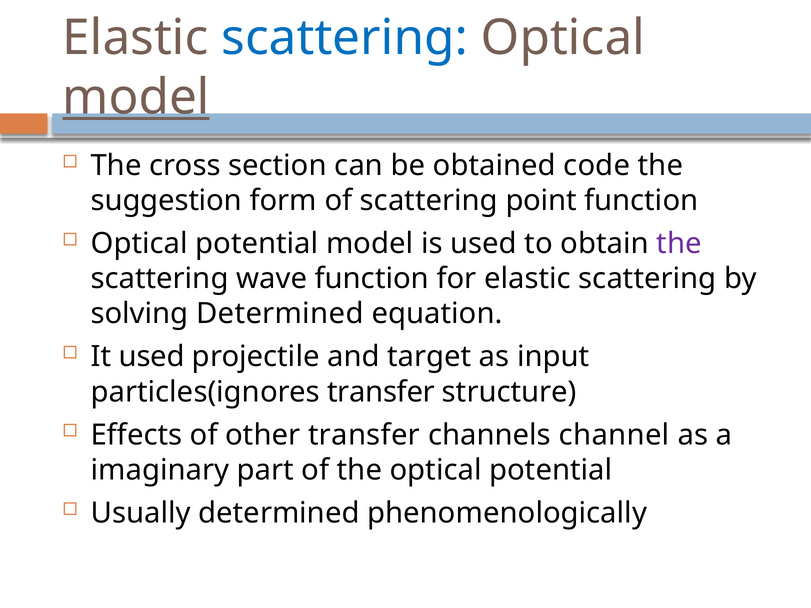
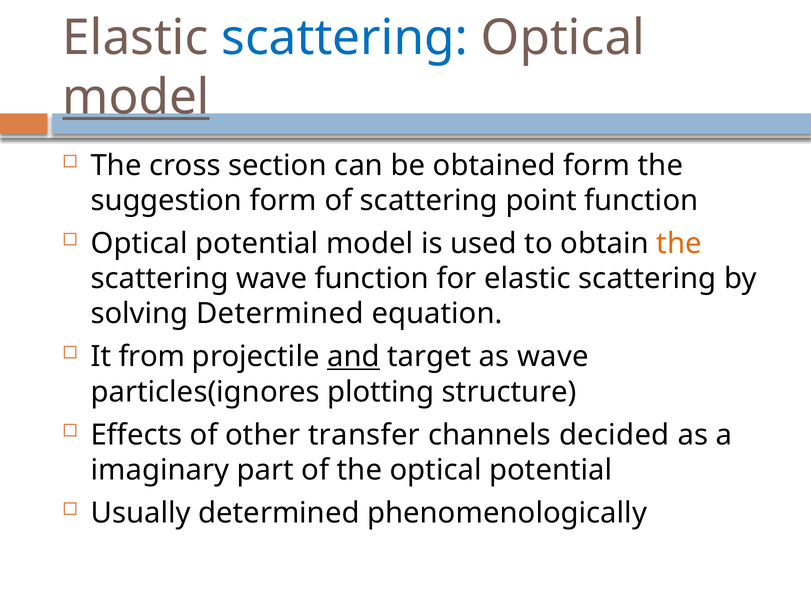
obtained code: code -> form (597, 166)
the colour: purple -> orange (679, 244)
It used: used -> from (152, 357)
and underline: none -> present (354, 357)
as input: input -> wave (553, 357)
particles(ignores transfer: transfer -> plotting (381, 392)
channel: channel -> decided (614, 435)
